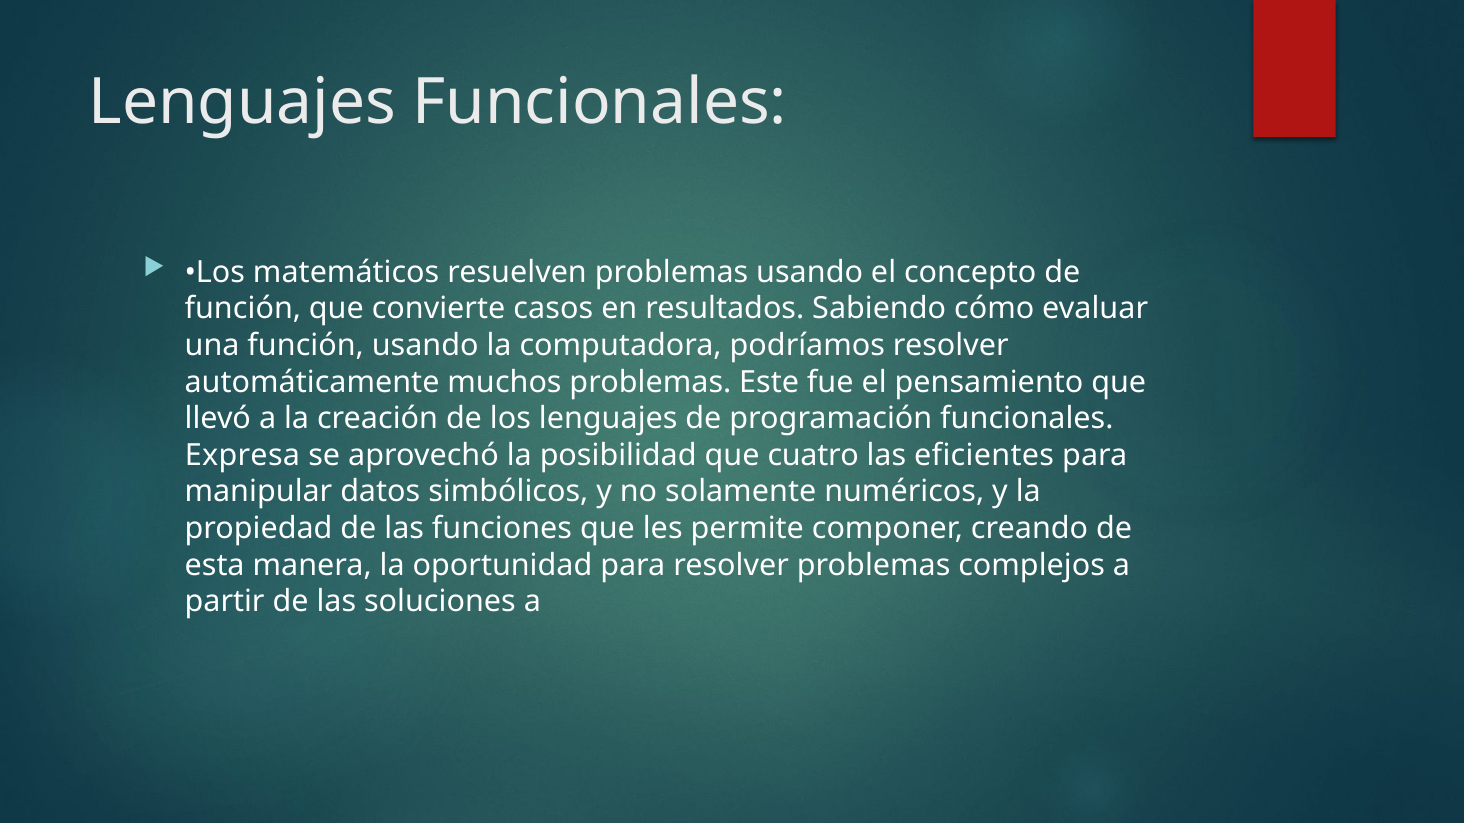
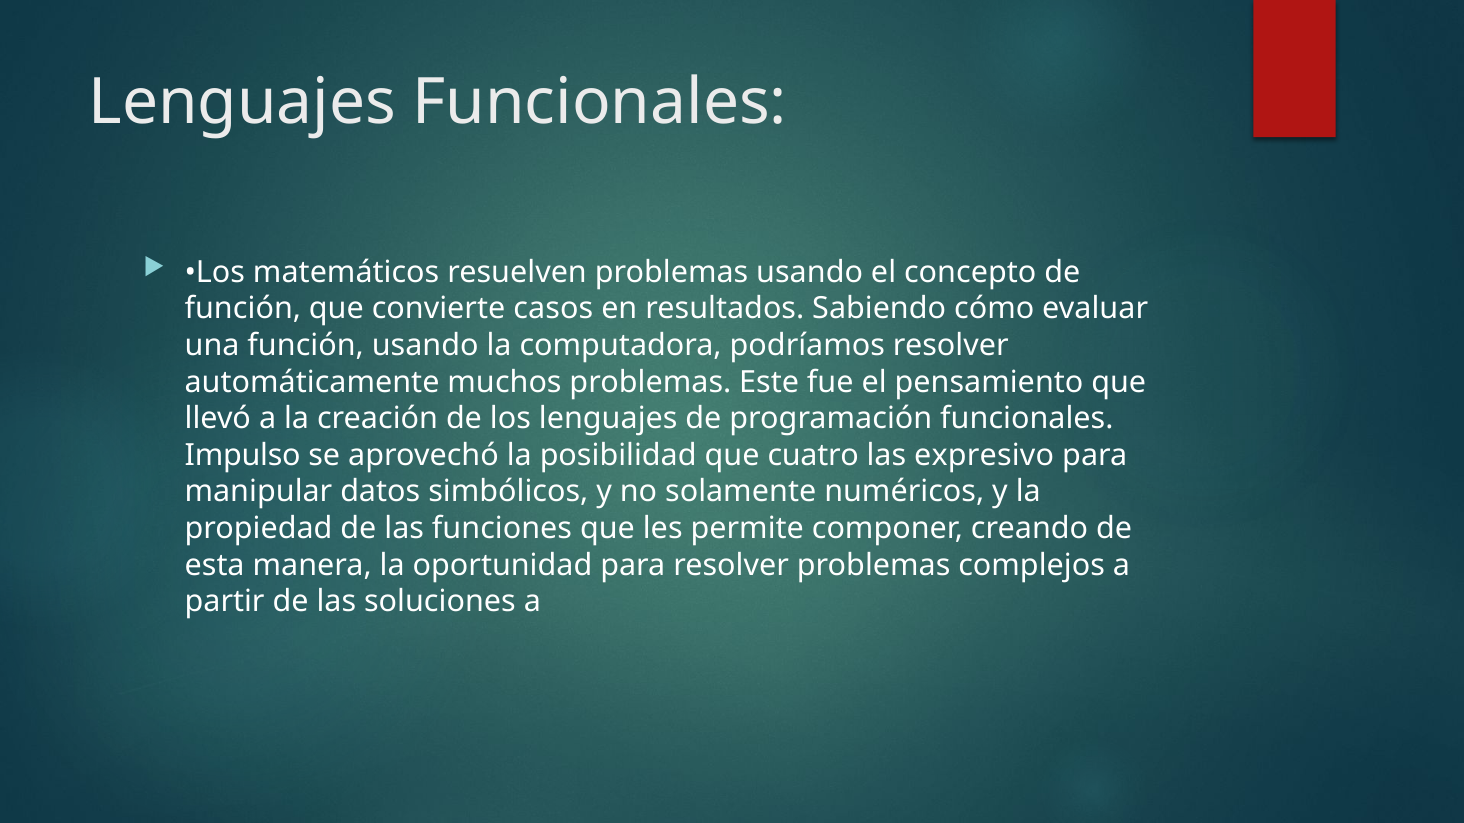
Expresa: Expresa -> Impulso (243, 456)
eficientes: eficientes -> expresivo (984, 456)
